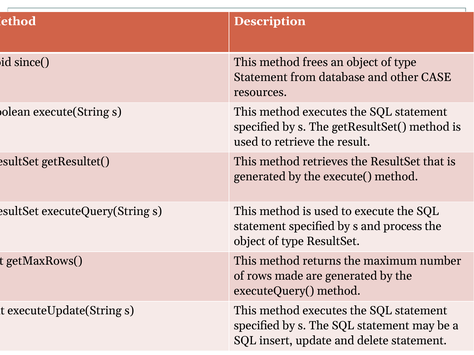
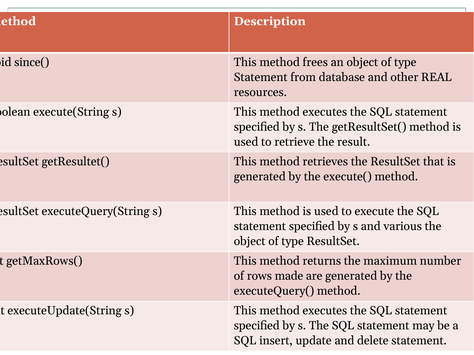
CASE: CASE -> REAL (436, 77)
process: process -> various (403, 227)
